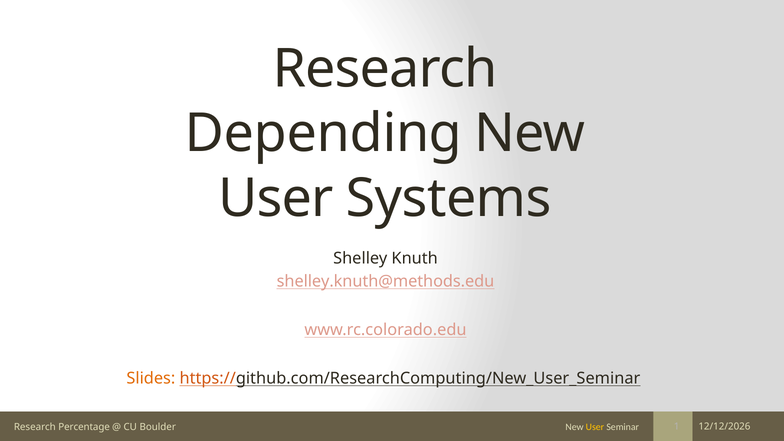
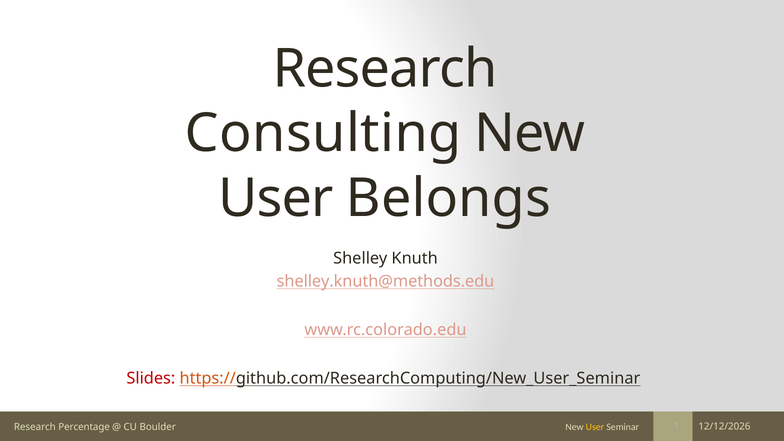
Depending: Depending -> Consulting (323, 134)
Systems: Systems -> Belongs (448, 198)
Slides colour: orange -> red (151, 378)
